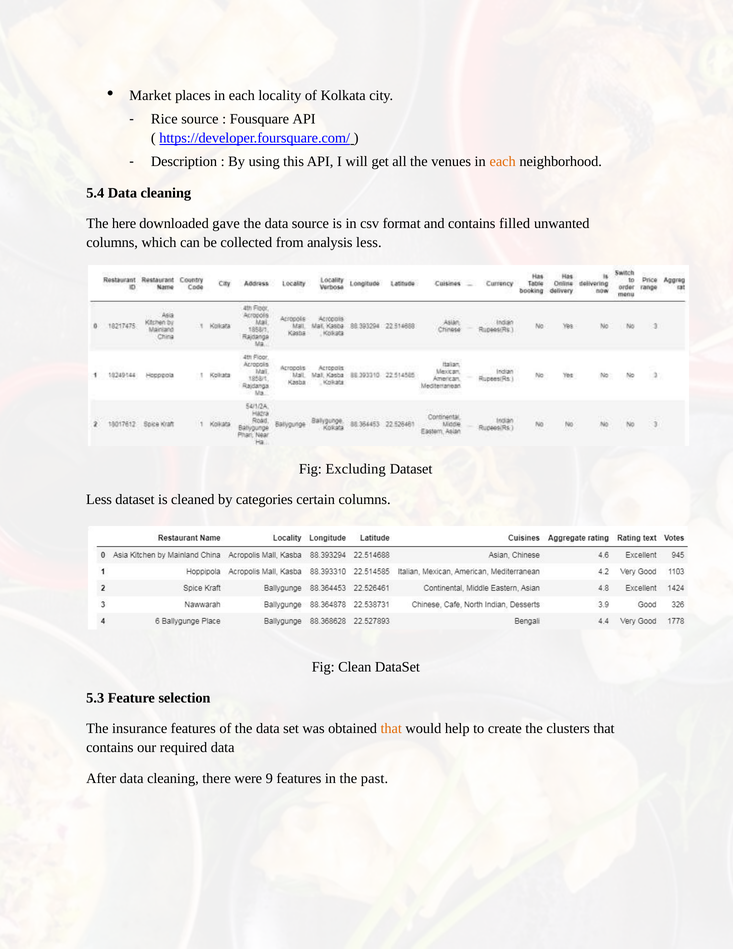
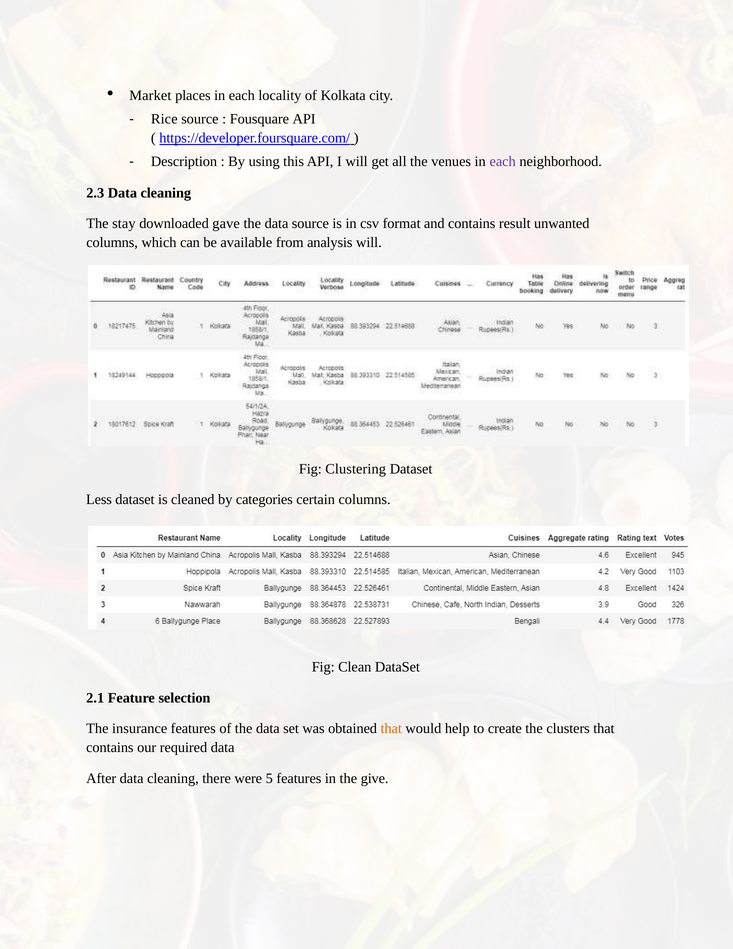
each colour: orange -> purple (503, 162)
5.4: 5.4 -> 2.3 (95, 193)
here: here -> stay (124, 223)
filled: filled -> result (515, 223)
collected: collected -> available (246, 242)
analysis less: less -> will (369, 242)
Excluding: Excluding -> Clustering (356, 469)
5.3: 5.3 -> 2.1 (95, 698)
9: 9 -> 5 (269, 778)
past: past -> give (375, 778)
